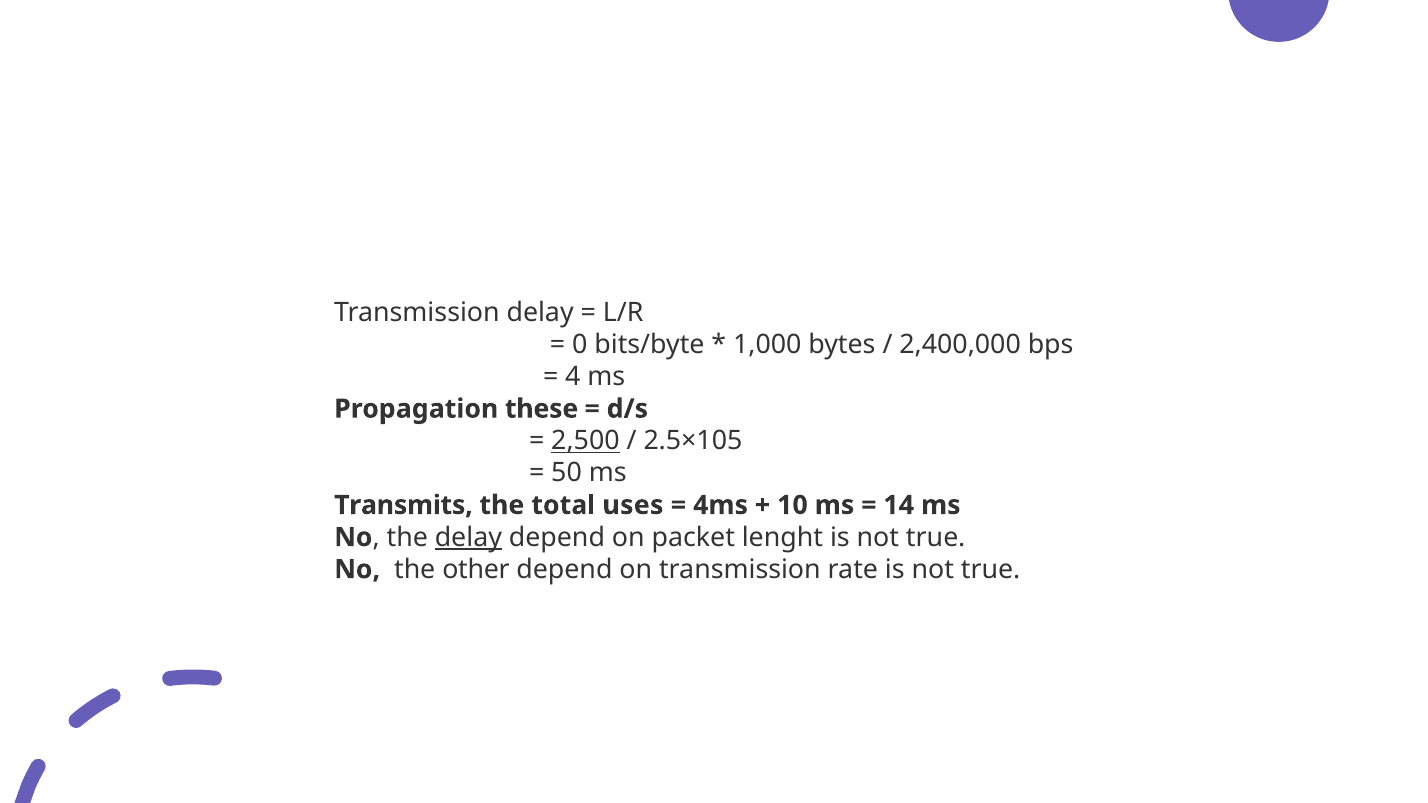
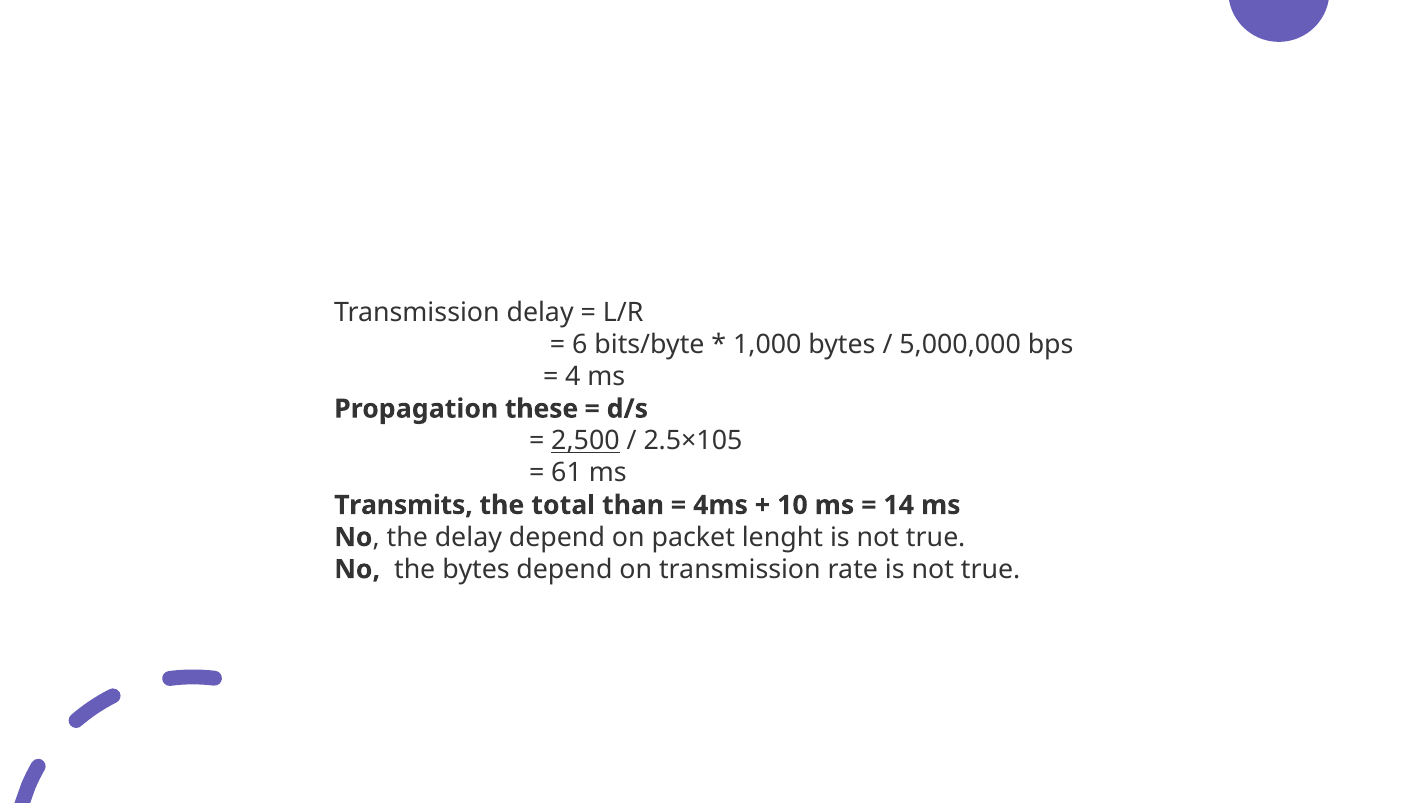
0: 0 -> 6 (580, 345)
2,400,000: 2,400,000 -> 5,000,000 (960, 345)
50: 50 -> 61 (567, 473)
uses: uses -> than (633, 505)
delay underline: present -> none (468, 537)
the other: other -> bytes (476, 570)
